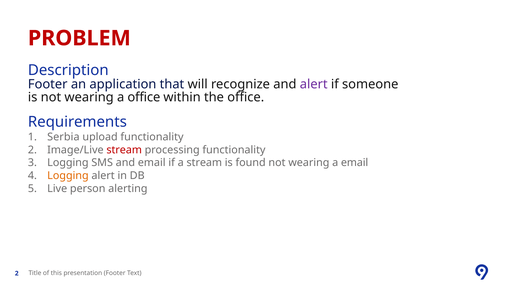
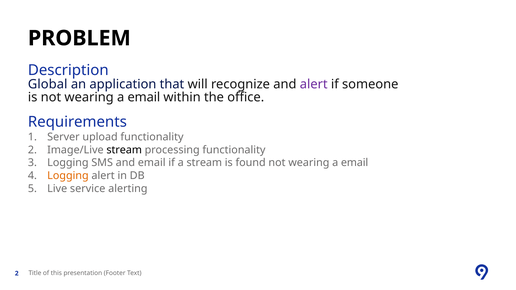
PROBLEM colour: red -> black (79, 38)
Footer: Footer -> Global (48, 84)
office: office -> email (144, 97)
Serbia: Serbia -> Server (63, 137)
stream colour: red -> black (124, 150)
person: person -> service (88, 189)
